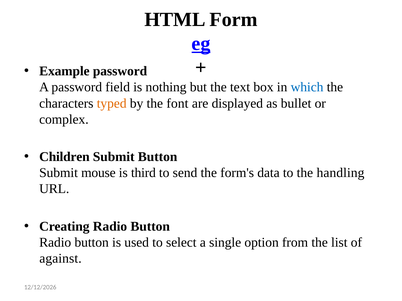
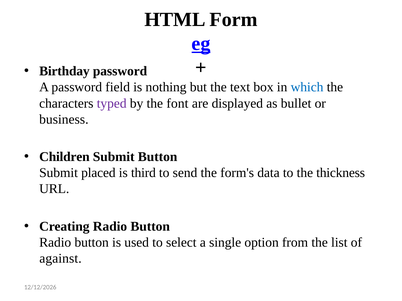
Example: Example -> Birthday (64, 71)
typed colour: orange -> purple (112, 103)
complex: complex -> business (64, 120)
mouse: mouse -> placed (98, 173)
handling: handling -> thickness (341, 173)
